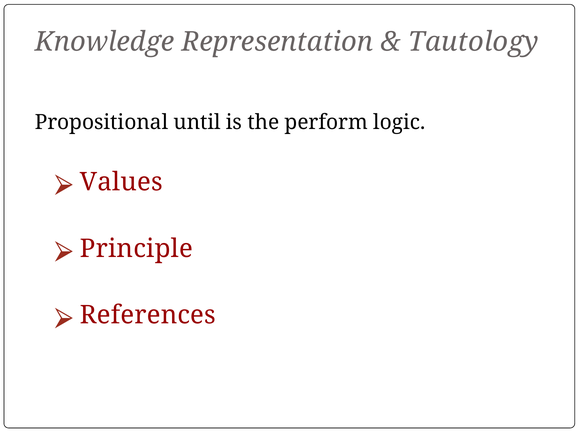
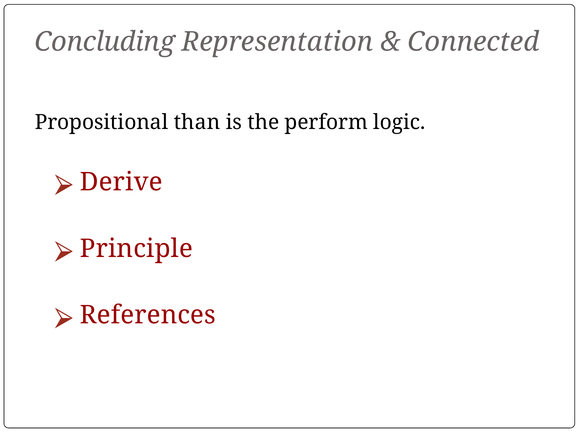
Knowledge: Knowledge -> Concluding (105, 42)
Tautology: Tautology -> Connected (473, 42)
until: until -> than (197, 122)
Values: Values -> Derive (121, 182)
